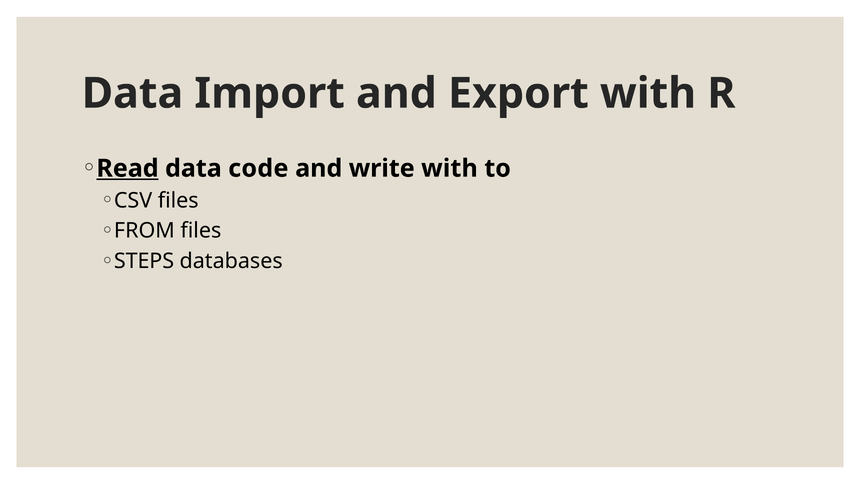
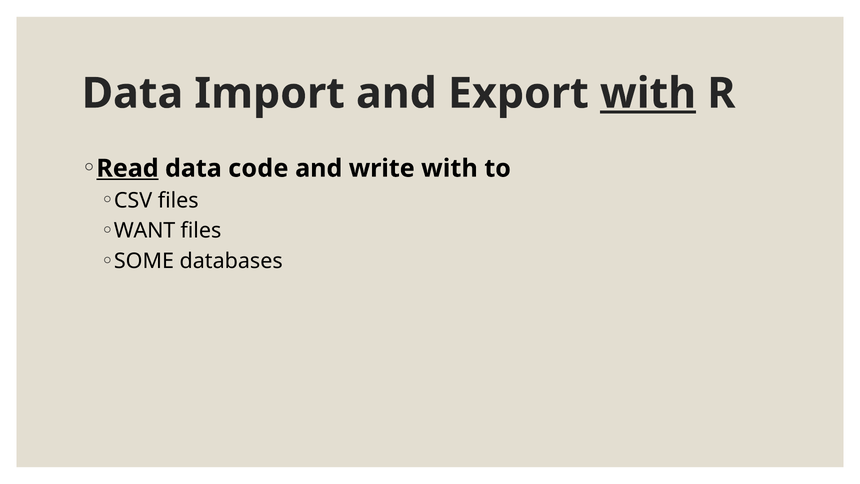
with underline: none -> present (648, 93)
FROM: FROM -> WANT (145, 231)
STEPS: STEPS -> SOME (144, 261)
